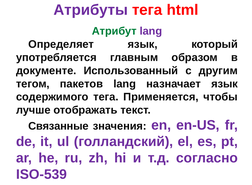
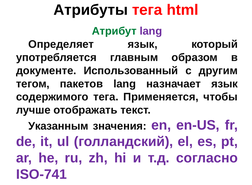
Атрибуты colour: purple -> black (91, 10)
Связанные: Связанные -> Указанным (58, 126)
ISO-539: ISO-539 -> ISO-741 (41, 174)
